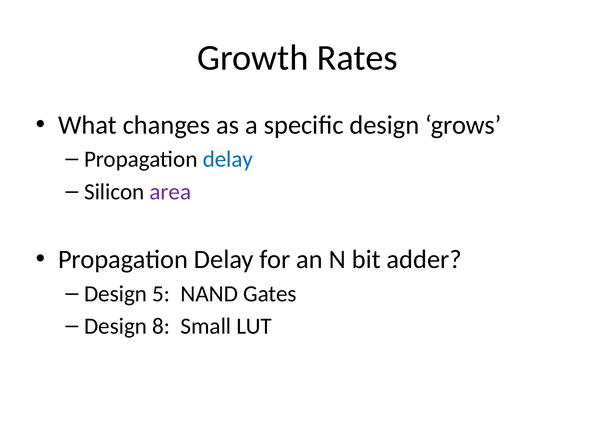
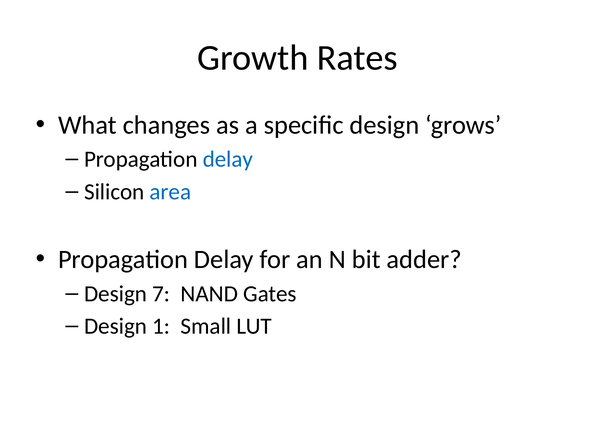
area colour: purple -> blue (170, 191)
5: 5 -> 7 (161, 293)
8: 8 -> 1 (161, 326)
